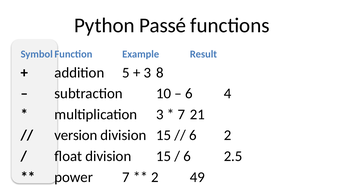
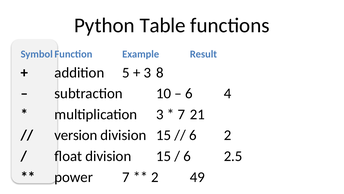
Passé: Passé -> Table (163, 25)
